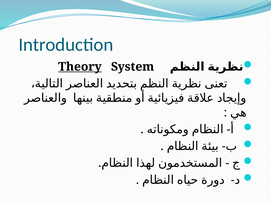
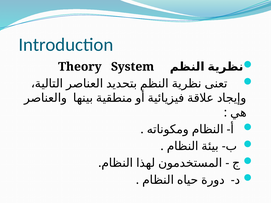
Theory underline: present -> none (80, 67)
